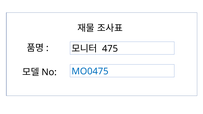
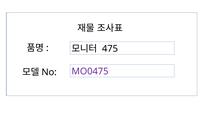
MO0475 colour: blue -> purple (90, 72)
